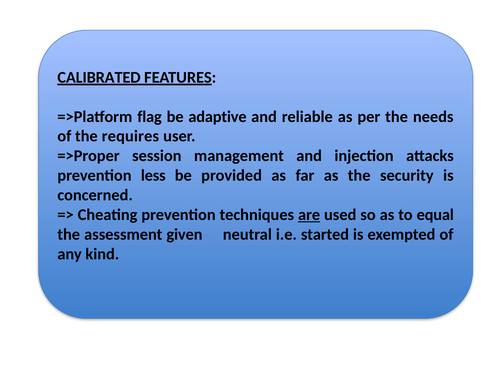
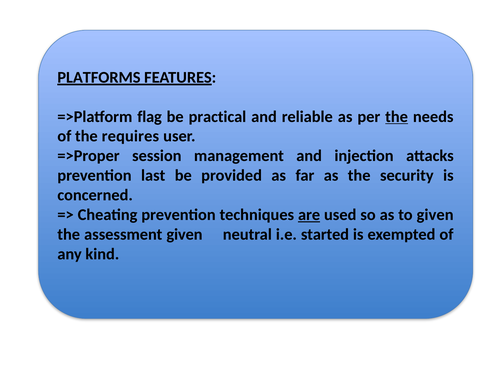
CALIBRATED: CALIBRATED -> PLATFORMS (99, 77)
adaptive: adaptive -> practical (217, 117)
the underline: none -> present (397, 117)
less: less -> last (153, 176)
to equal: equal -> given (435, 215)
